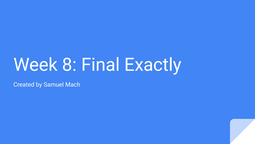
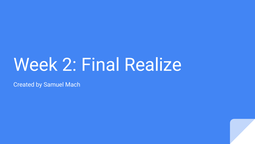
8: 8 -> 2 (69, 65)
Exactly: Exactly -> Realize (153, 65)
